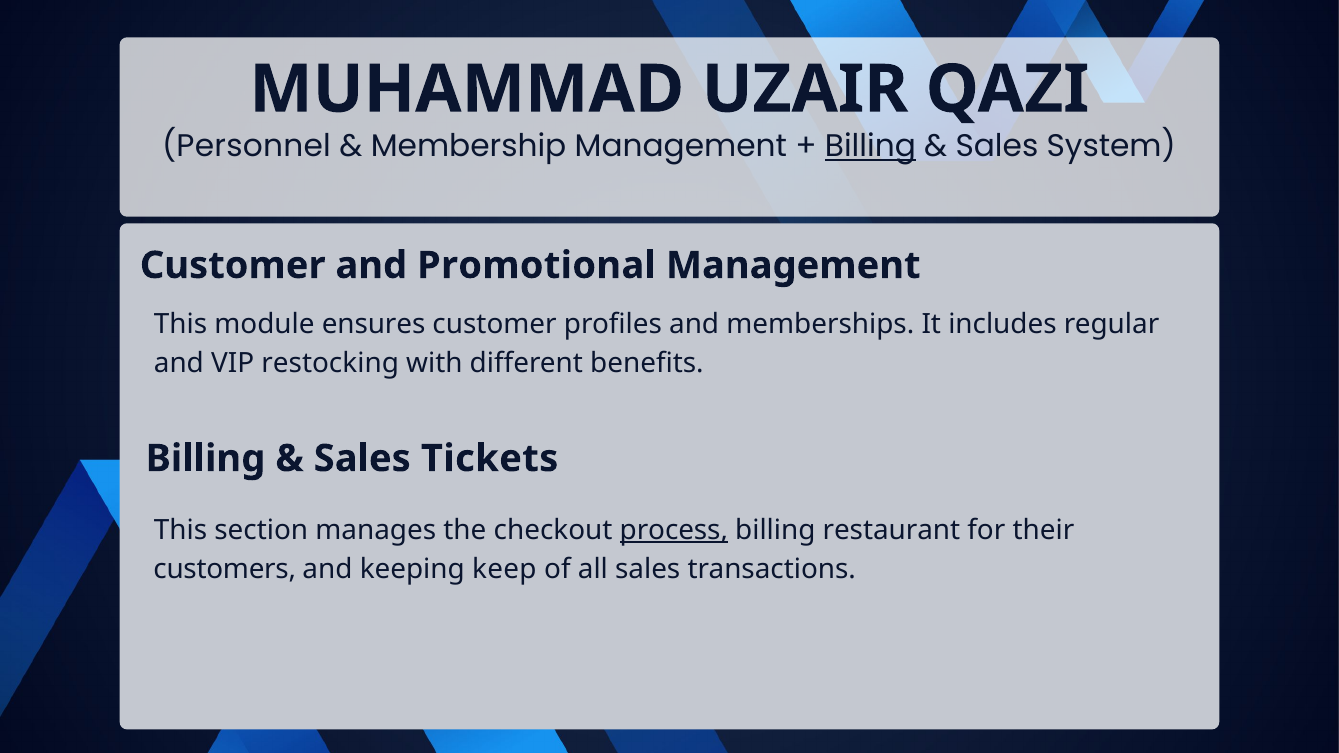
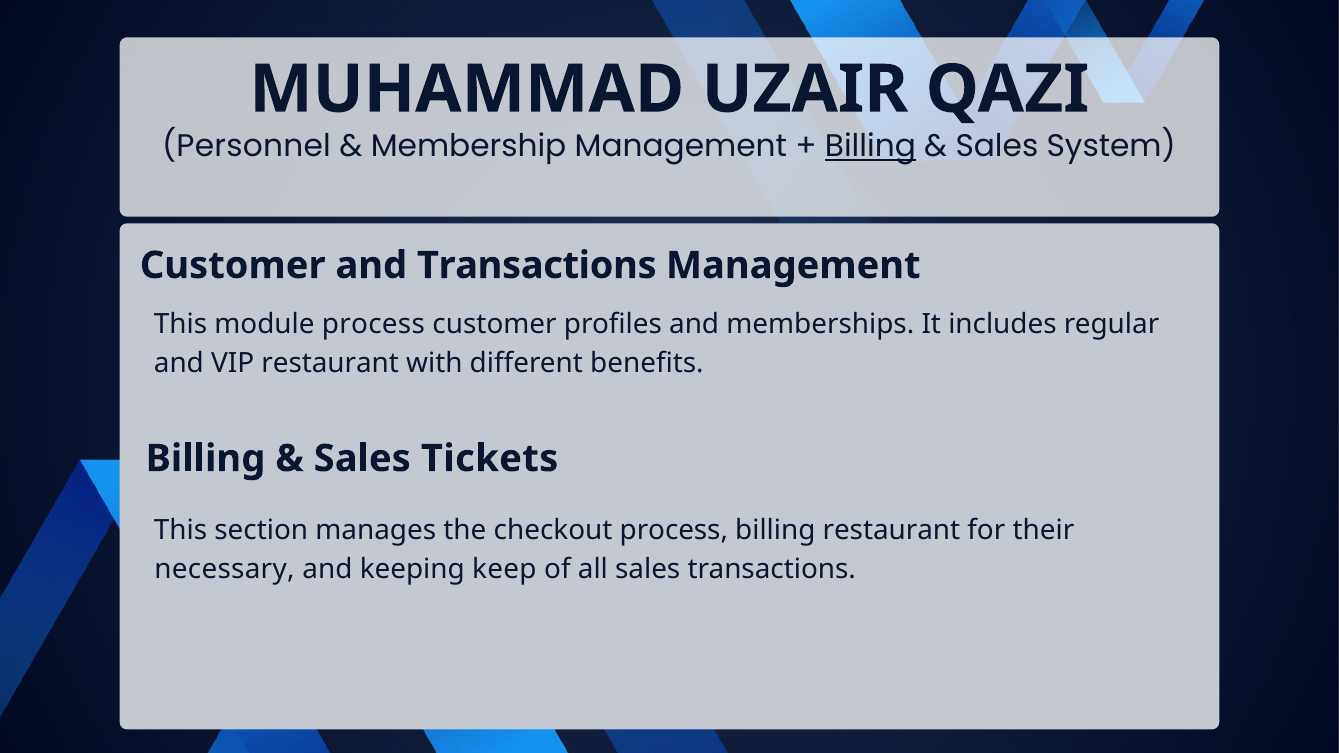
and Promotional: Promotional -> Transactions (537, 266)
module ensures: ensures -> process (373, 324)
VIP restocking: restocking -> restaurant (330, 363)
process underline: present -> none (674, 530)
customers: customers -> necessary (224, 569)
